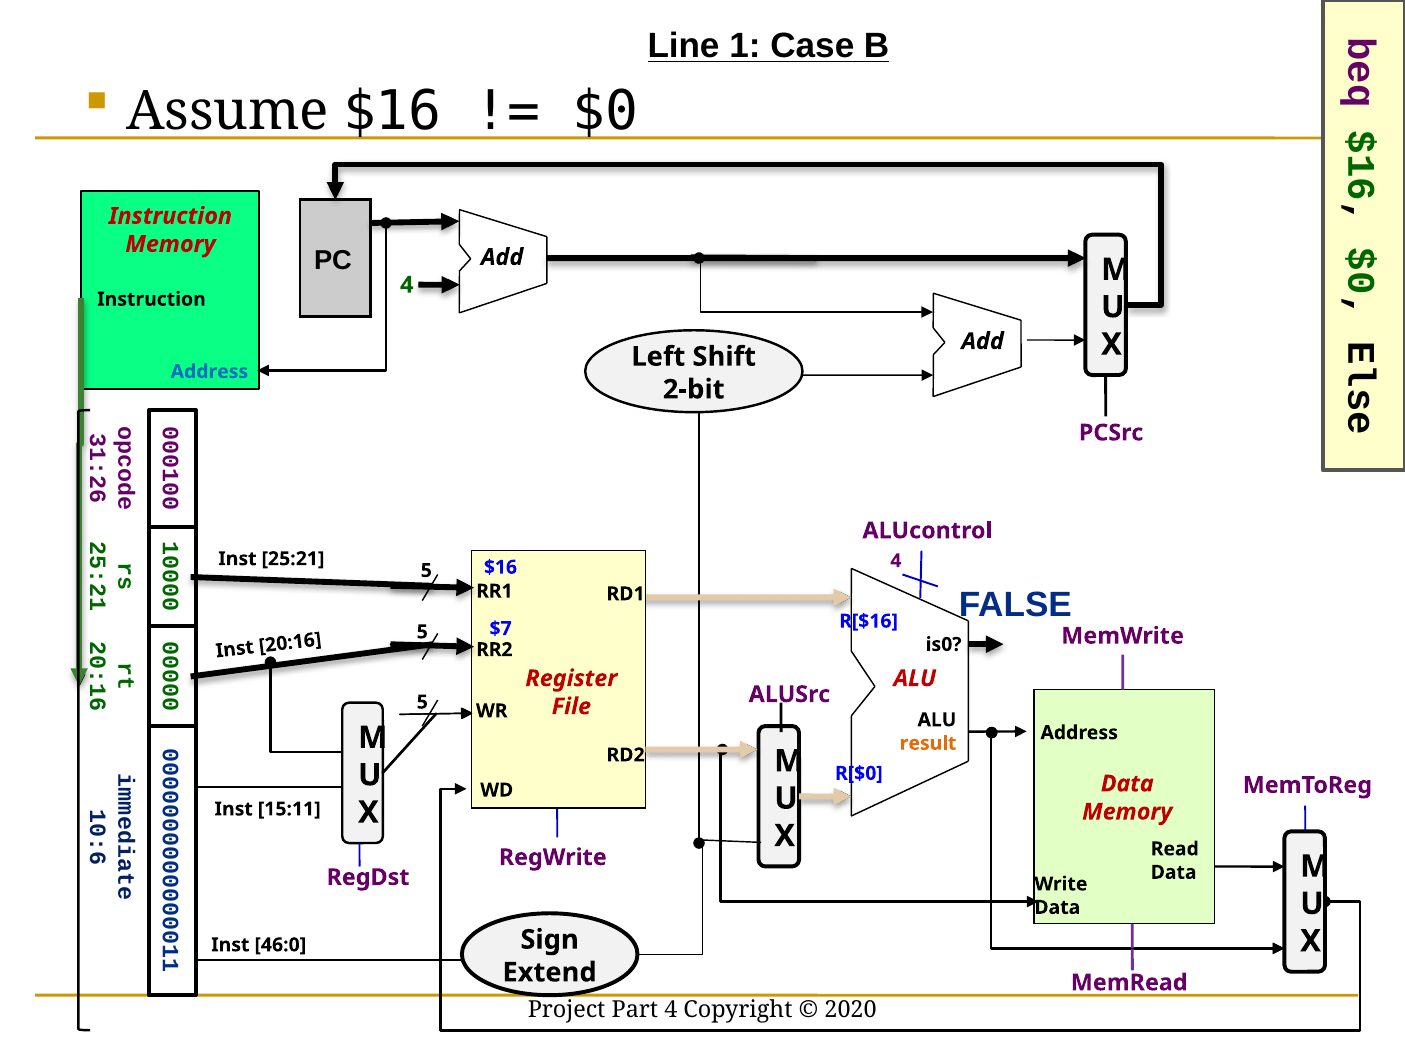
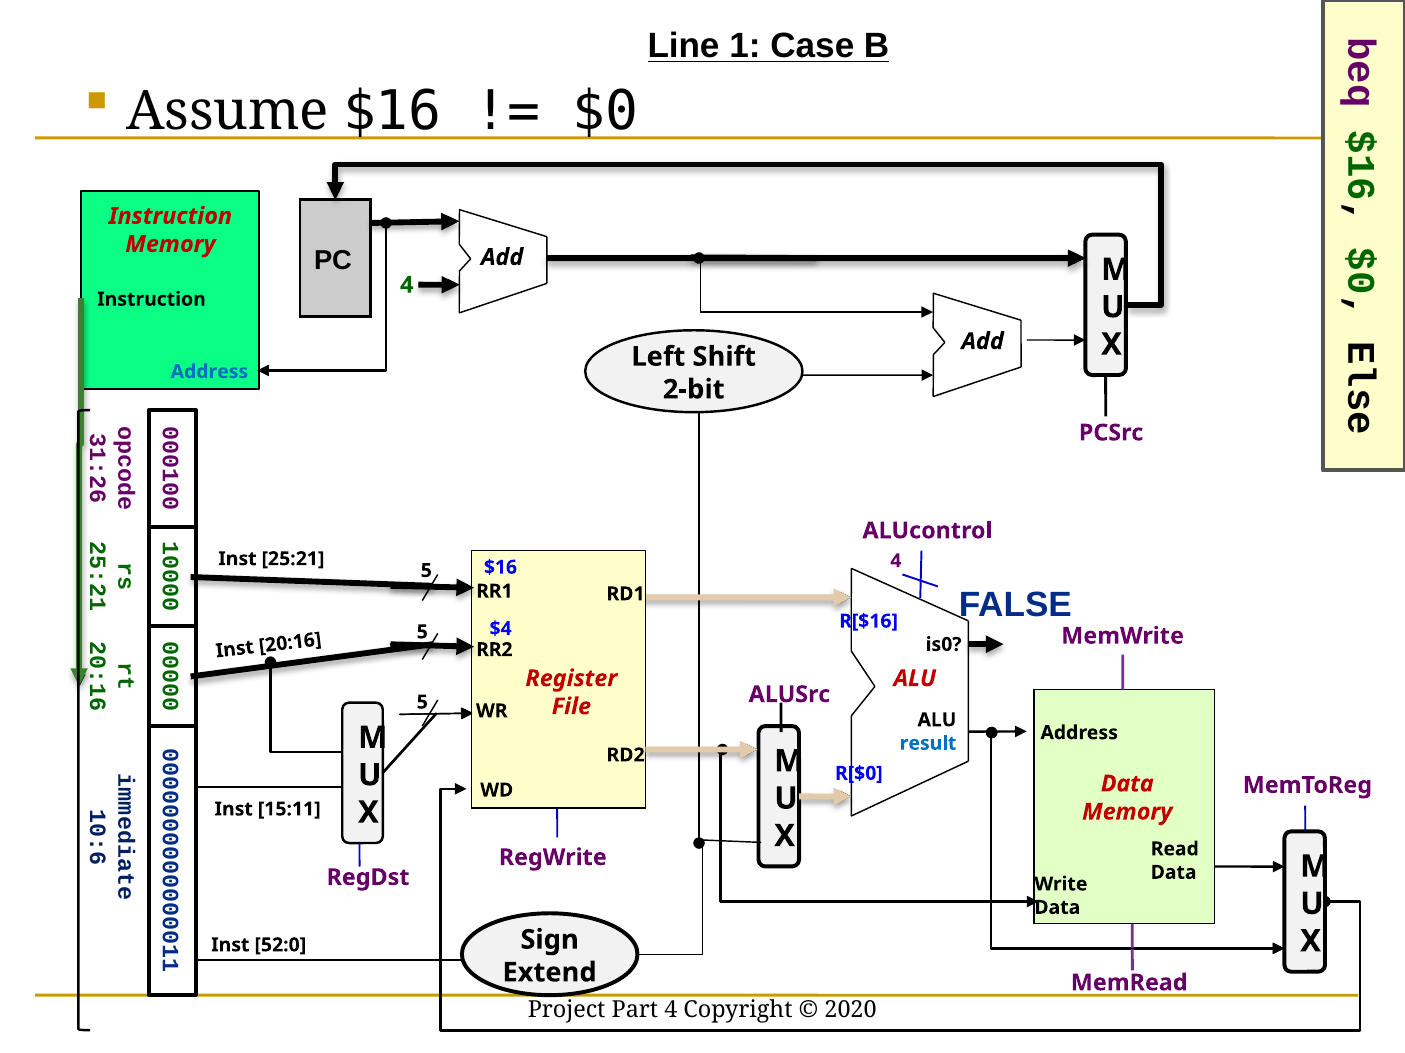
$7: $7 -> $4 (501, 629)
result colour: orange -> blue (928, 744)
46:0: 46:0 -> 52:0 (280, 946)
